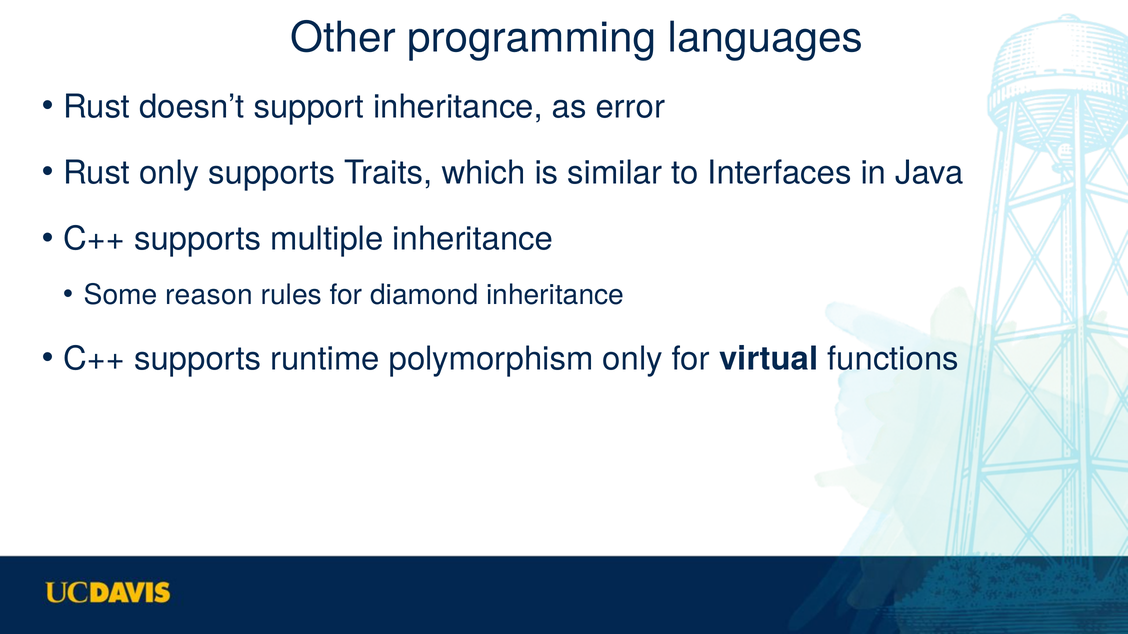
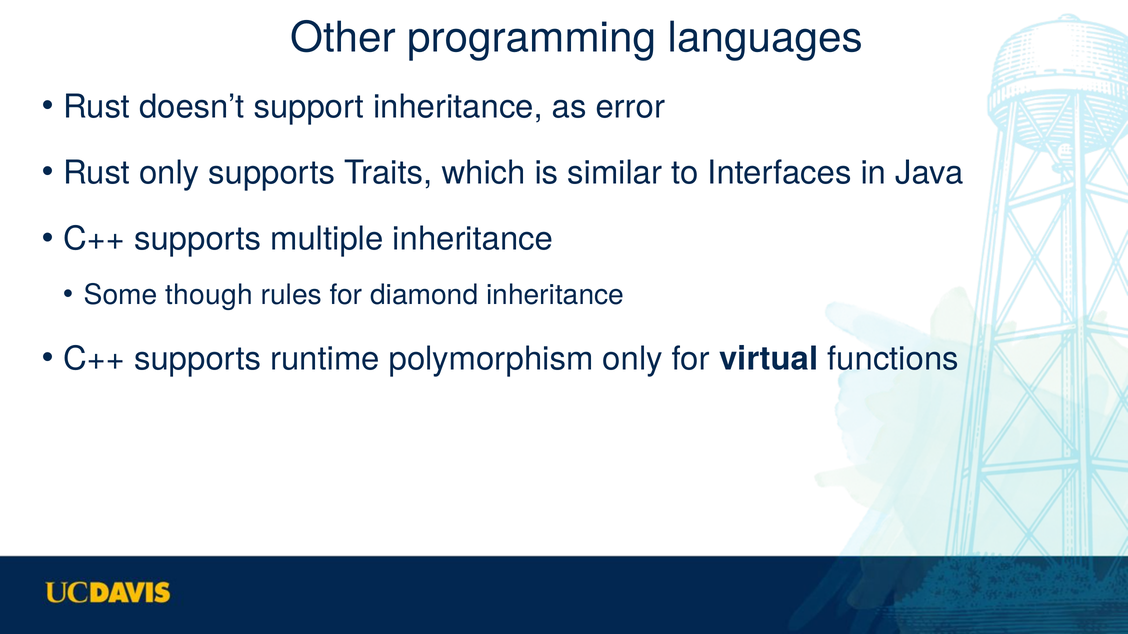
reason: reason -> though (209, 295)
